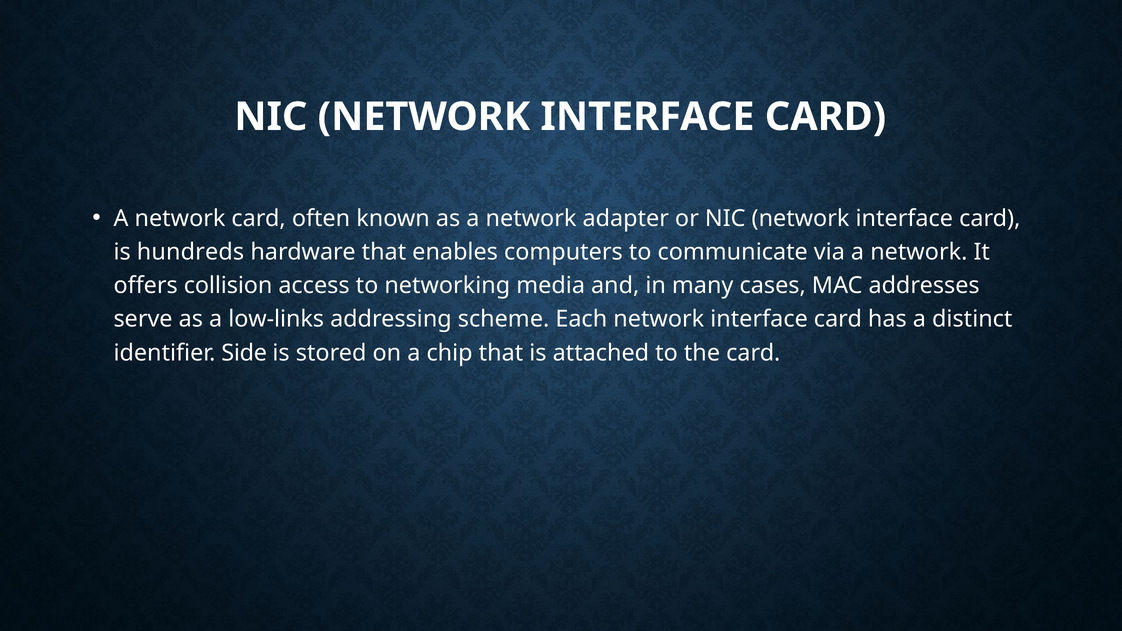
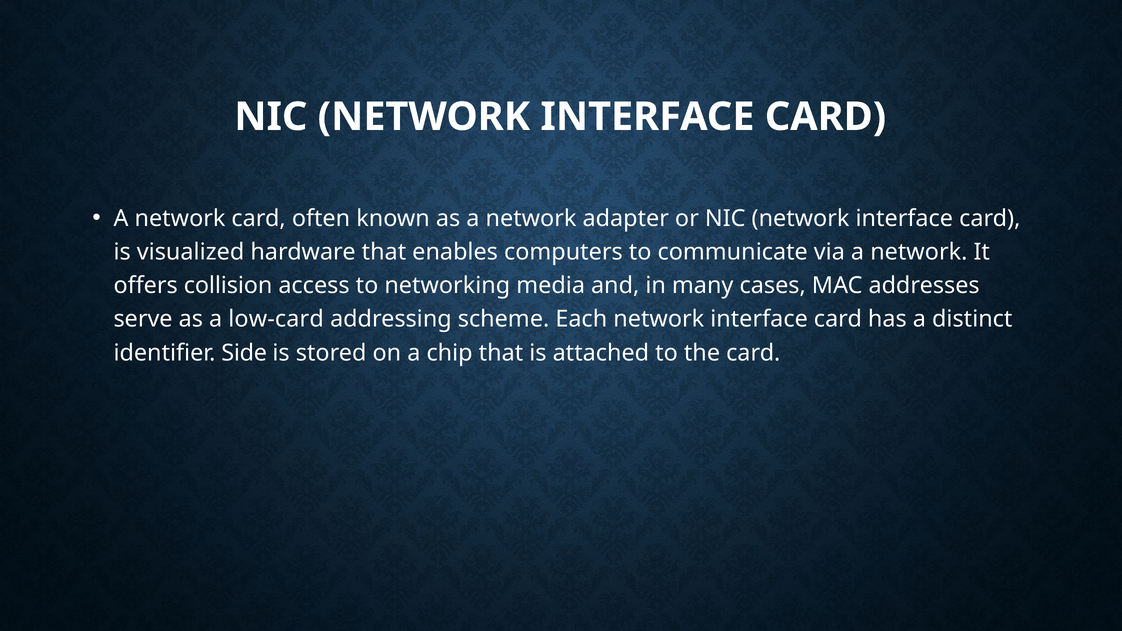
hundreds: hundreds -> visualized (191, 252)
low-links: low-links -> low-card (276, 319)
